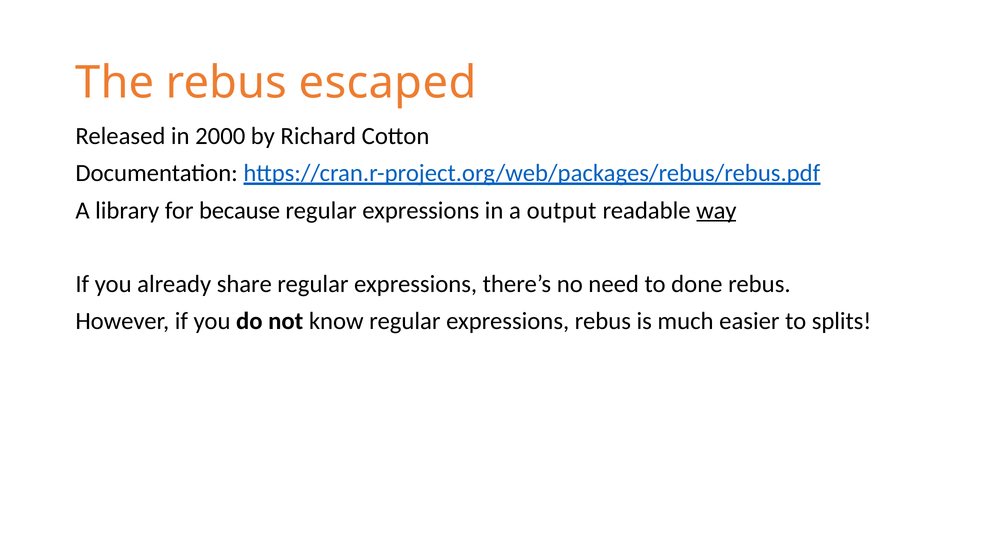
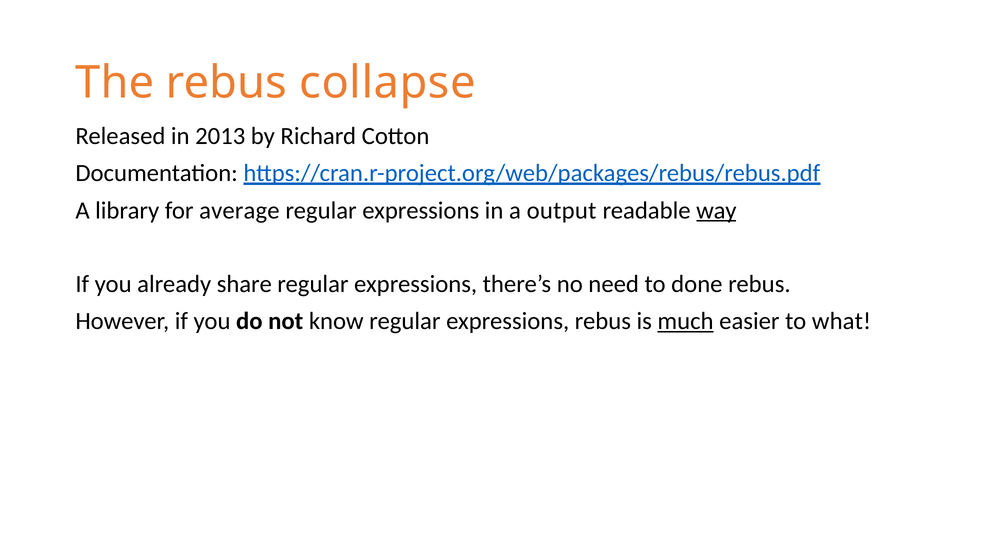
escaped: escaped -> collapse (387, 83)
2000: 2000 -> 2013 (220, 136)
because: because -> average (239, 210)
much underline: none -> present (686, 321)
splits: splits -> what (841, 321)
